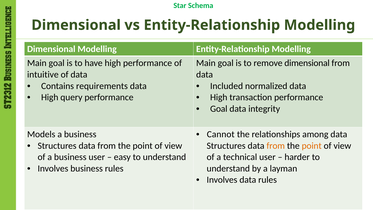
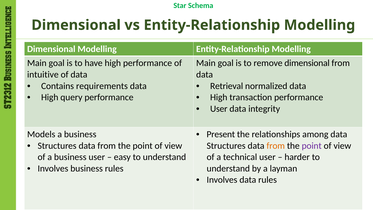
Included: Included -> Retrieval (227, 86)
Goal: Goal -> User (219, 109)
Cannot: Cannot -> Present (221, 134)
point colour: orange -> purple (312, 146)
